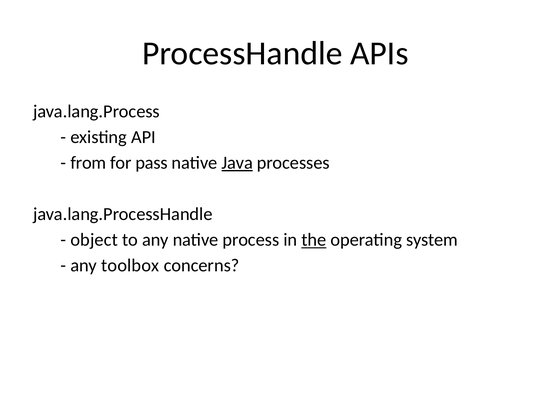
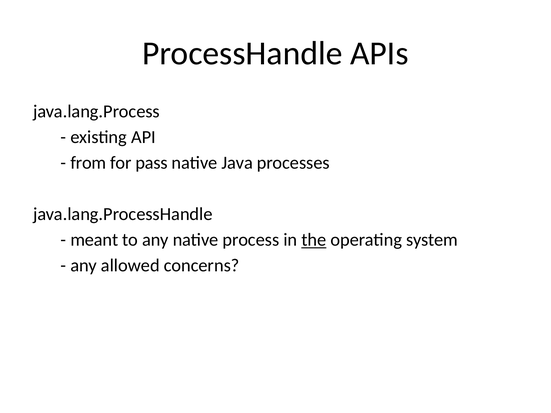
Java underline: present -> none (237, 163)
object: object -> meant (94, 240)
toolbox: toolbox -> allowed (130, 266)
